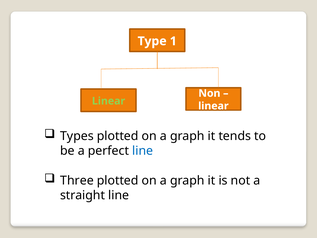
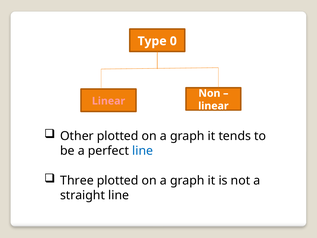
1: 1 -> 0 (173, 41)
Linear colour: light green -> pink (109, 101)
Types: Types -> Other (77, 136)
